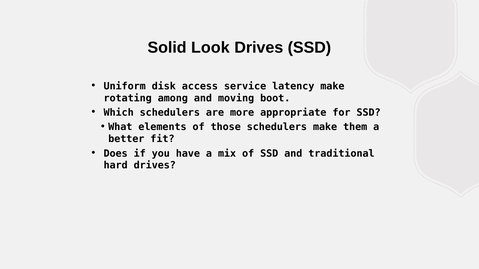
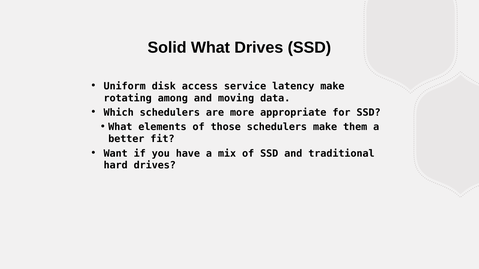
Solid Look: Look -> What (210, 48)
boot: boot -> data (275, 98)
Does: Does -> Want (116, 154)
